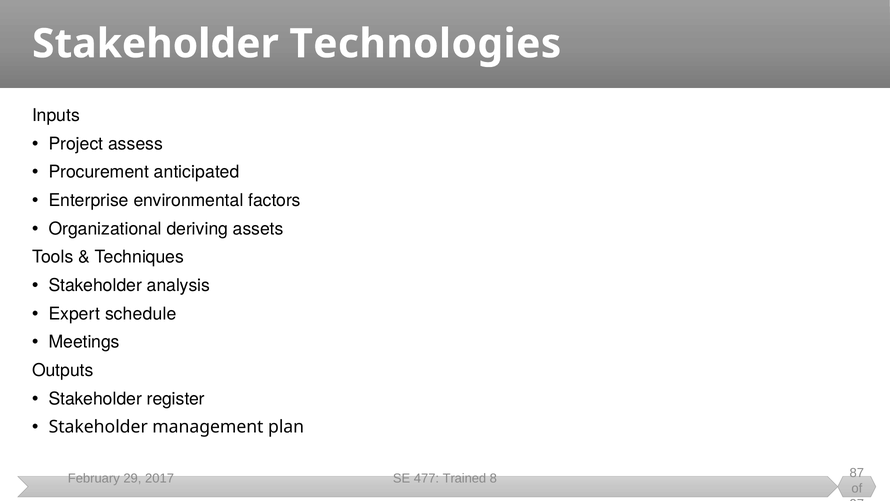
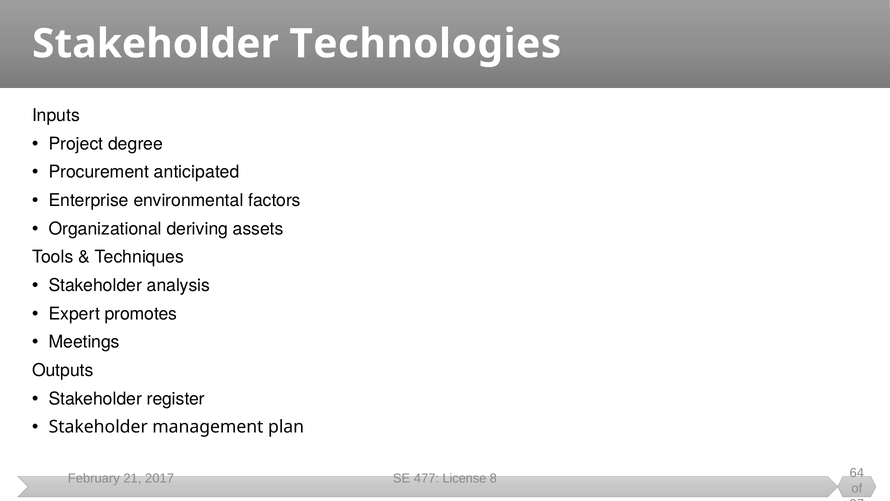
assess: assess -> degree (136, 144)
schedule: schedule -> promotes (141, 314)
29: 29 -> 21 (132, 478)
Trained: Trained -> License (464, 478)
87: 87 -> 64 (857, 473)
